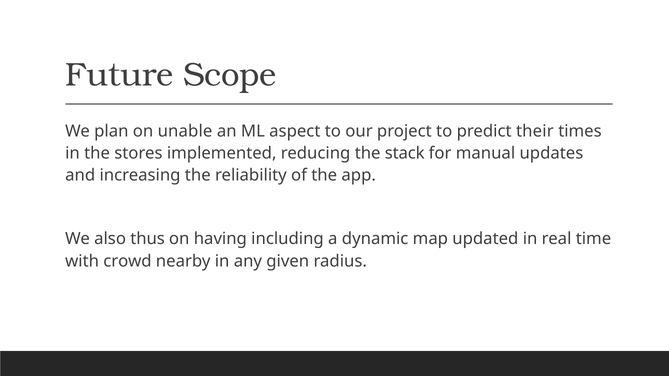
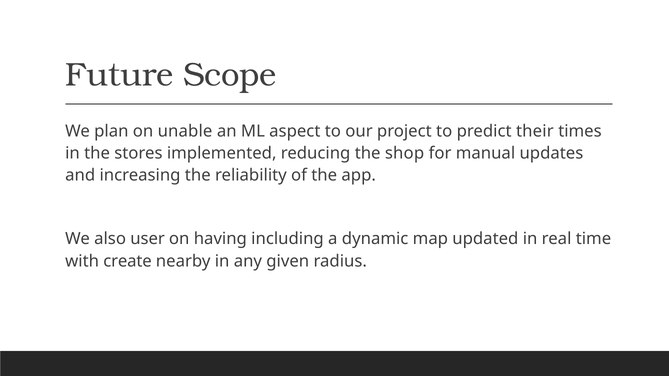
stack: stack -> shop (405, 153)
thus: thus -> user (148, 239)
crowd: crowd -> create (128, 261)
